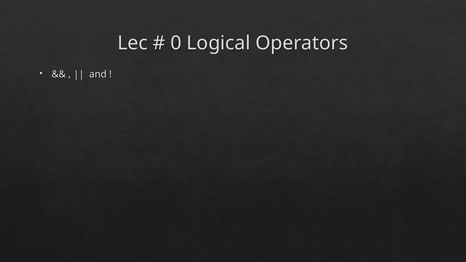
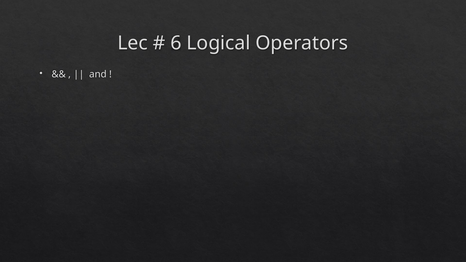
0: 0 -> 6 (176, 43)
